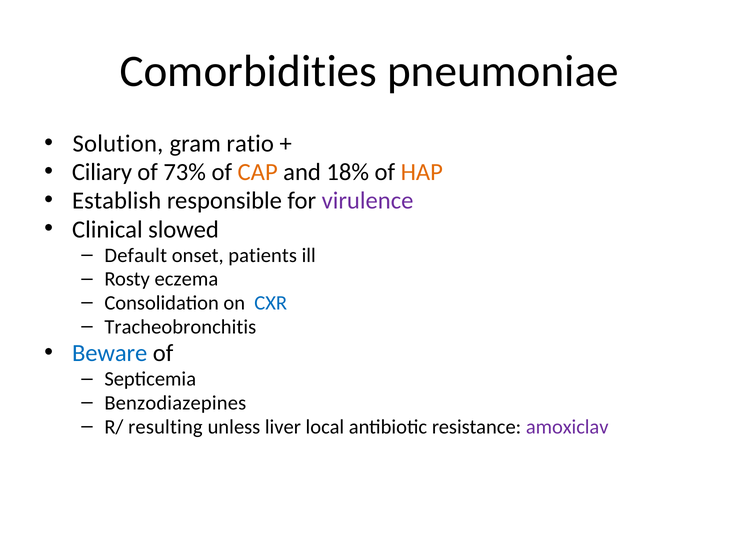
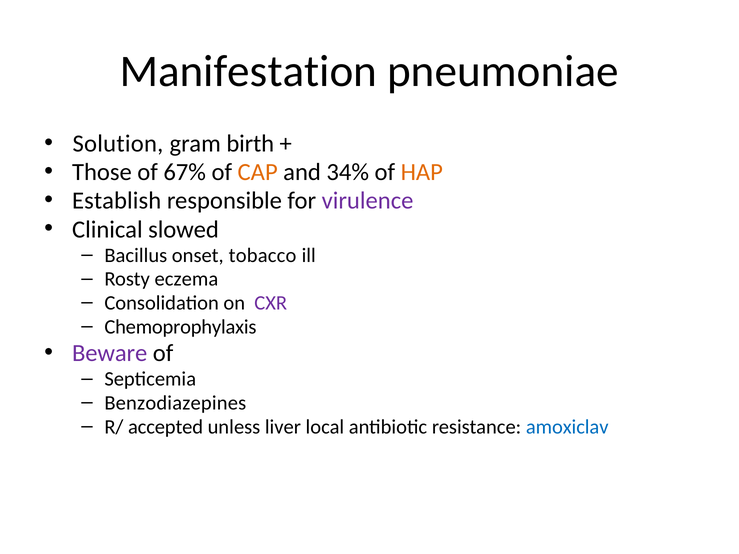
Comorbidities: Comorbidities -> Manifestation (248, 72)
ratio: ratio -> birth (250, 144)
Ciliary: Ciliary -> Those (102, 172)
73%: 73% -> 67% (185, 172)
18%: 18% -> 34% (348, 172)
Default: Default -> Bacillus (136, 255)
patients: patients -> tobacco (263, 255)
CXR colour: blue -> purple (271, 303)
Tracheobronchitis: Tracheobronchitis -> Chemoprophylaxis (180, 327)
Beware colour: blue -> purple (110, 353)
resulting: resulting -> accepted (166, 427)
amoxiclav colour: purple -> blue (567, 427)
